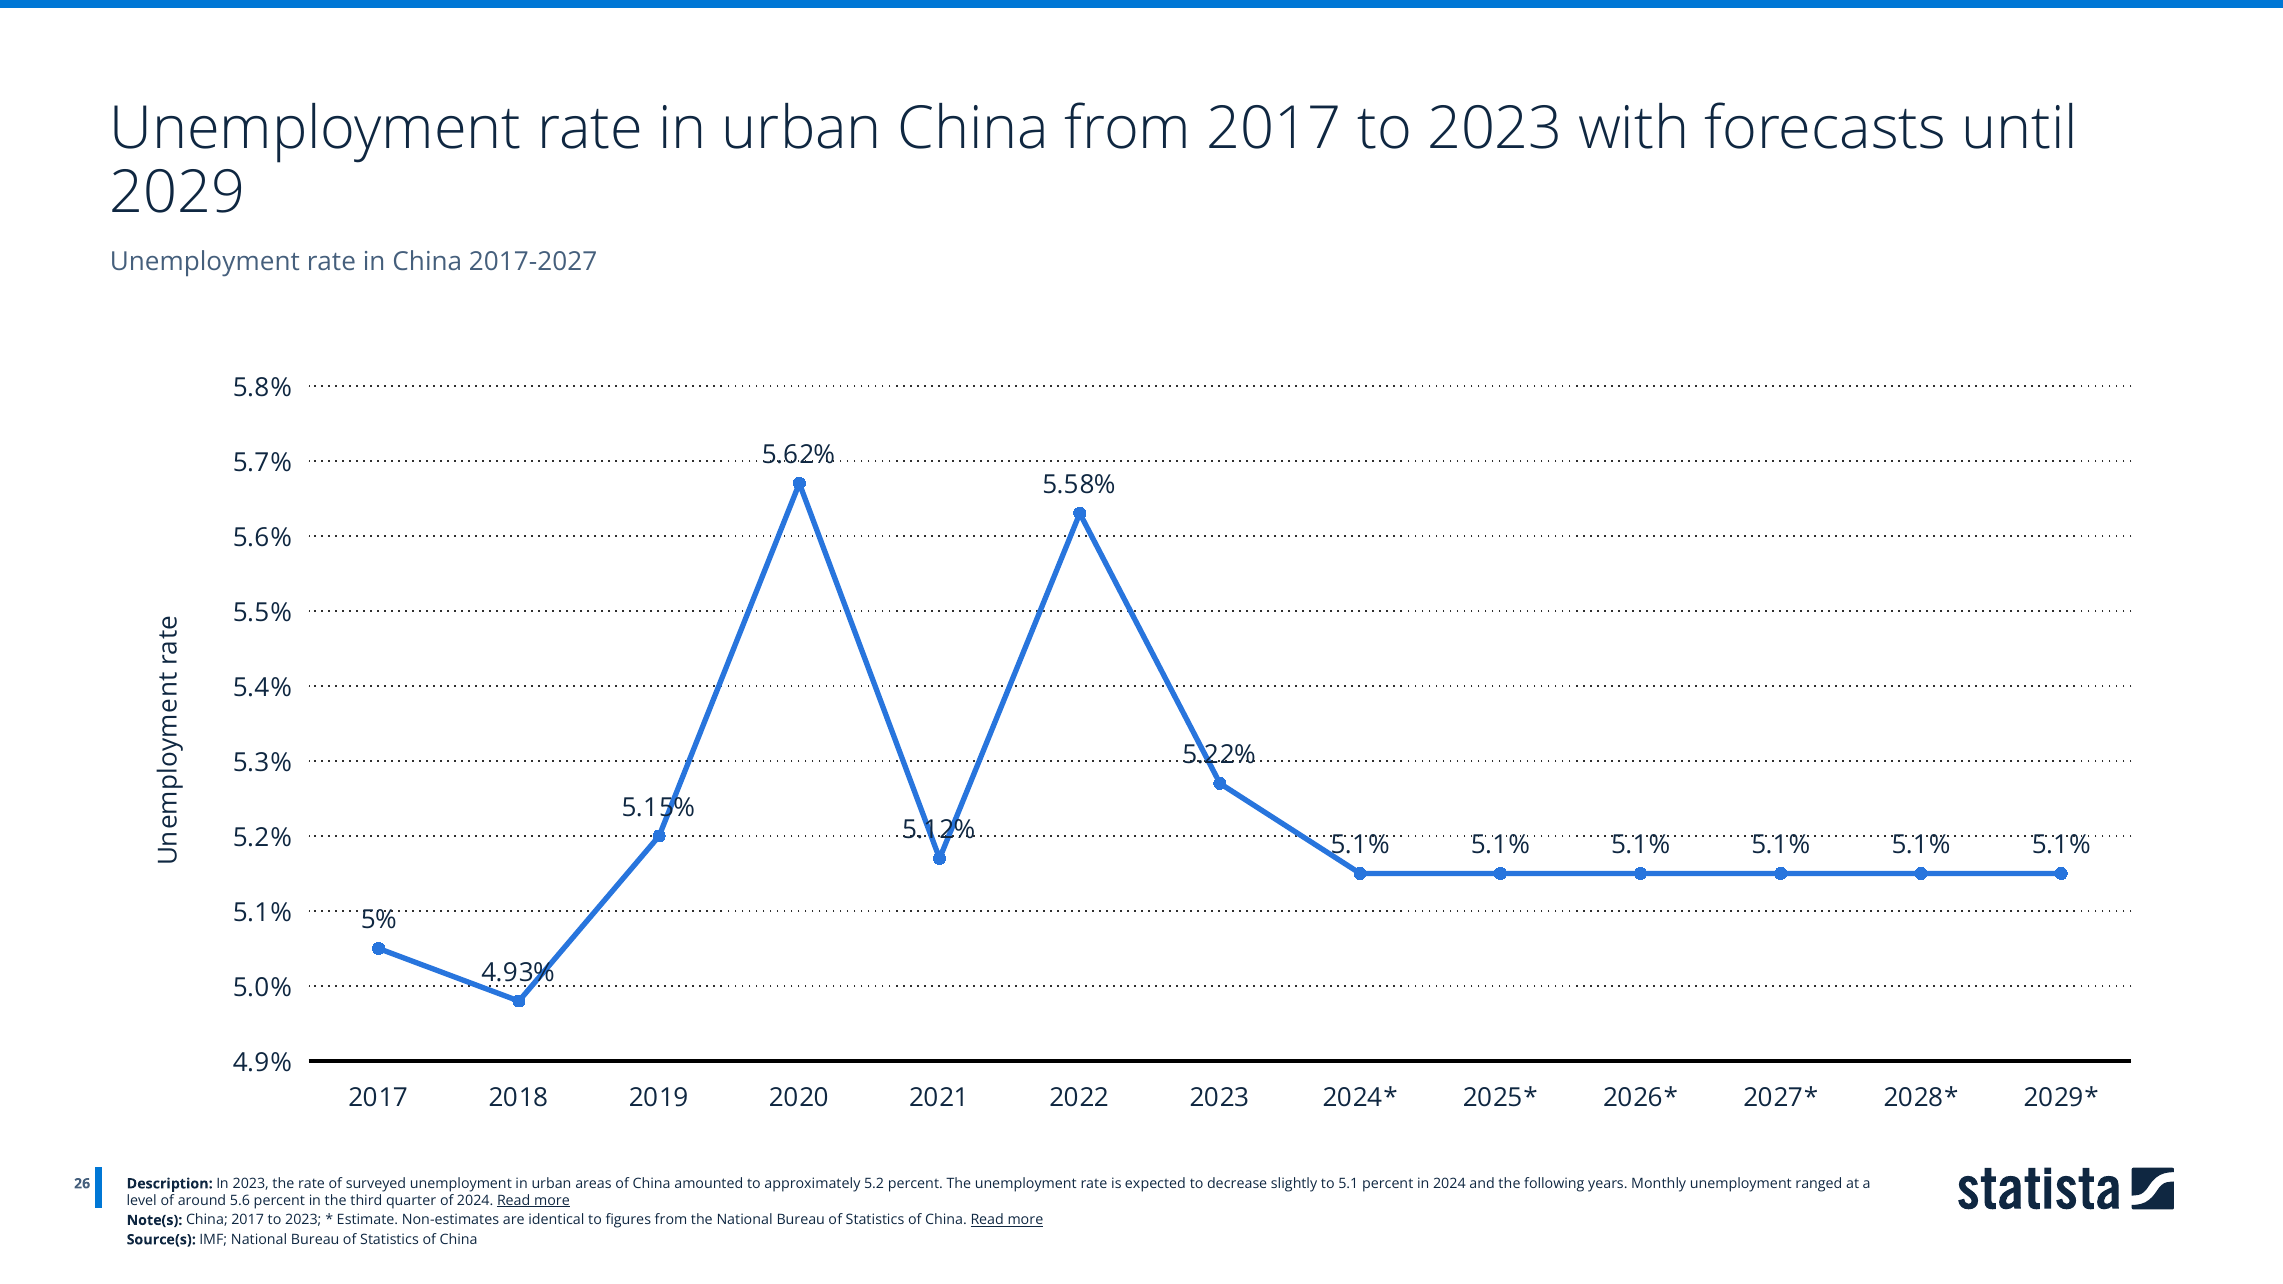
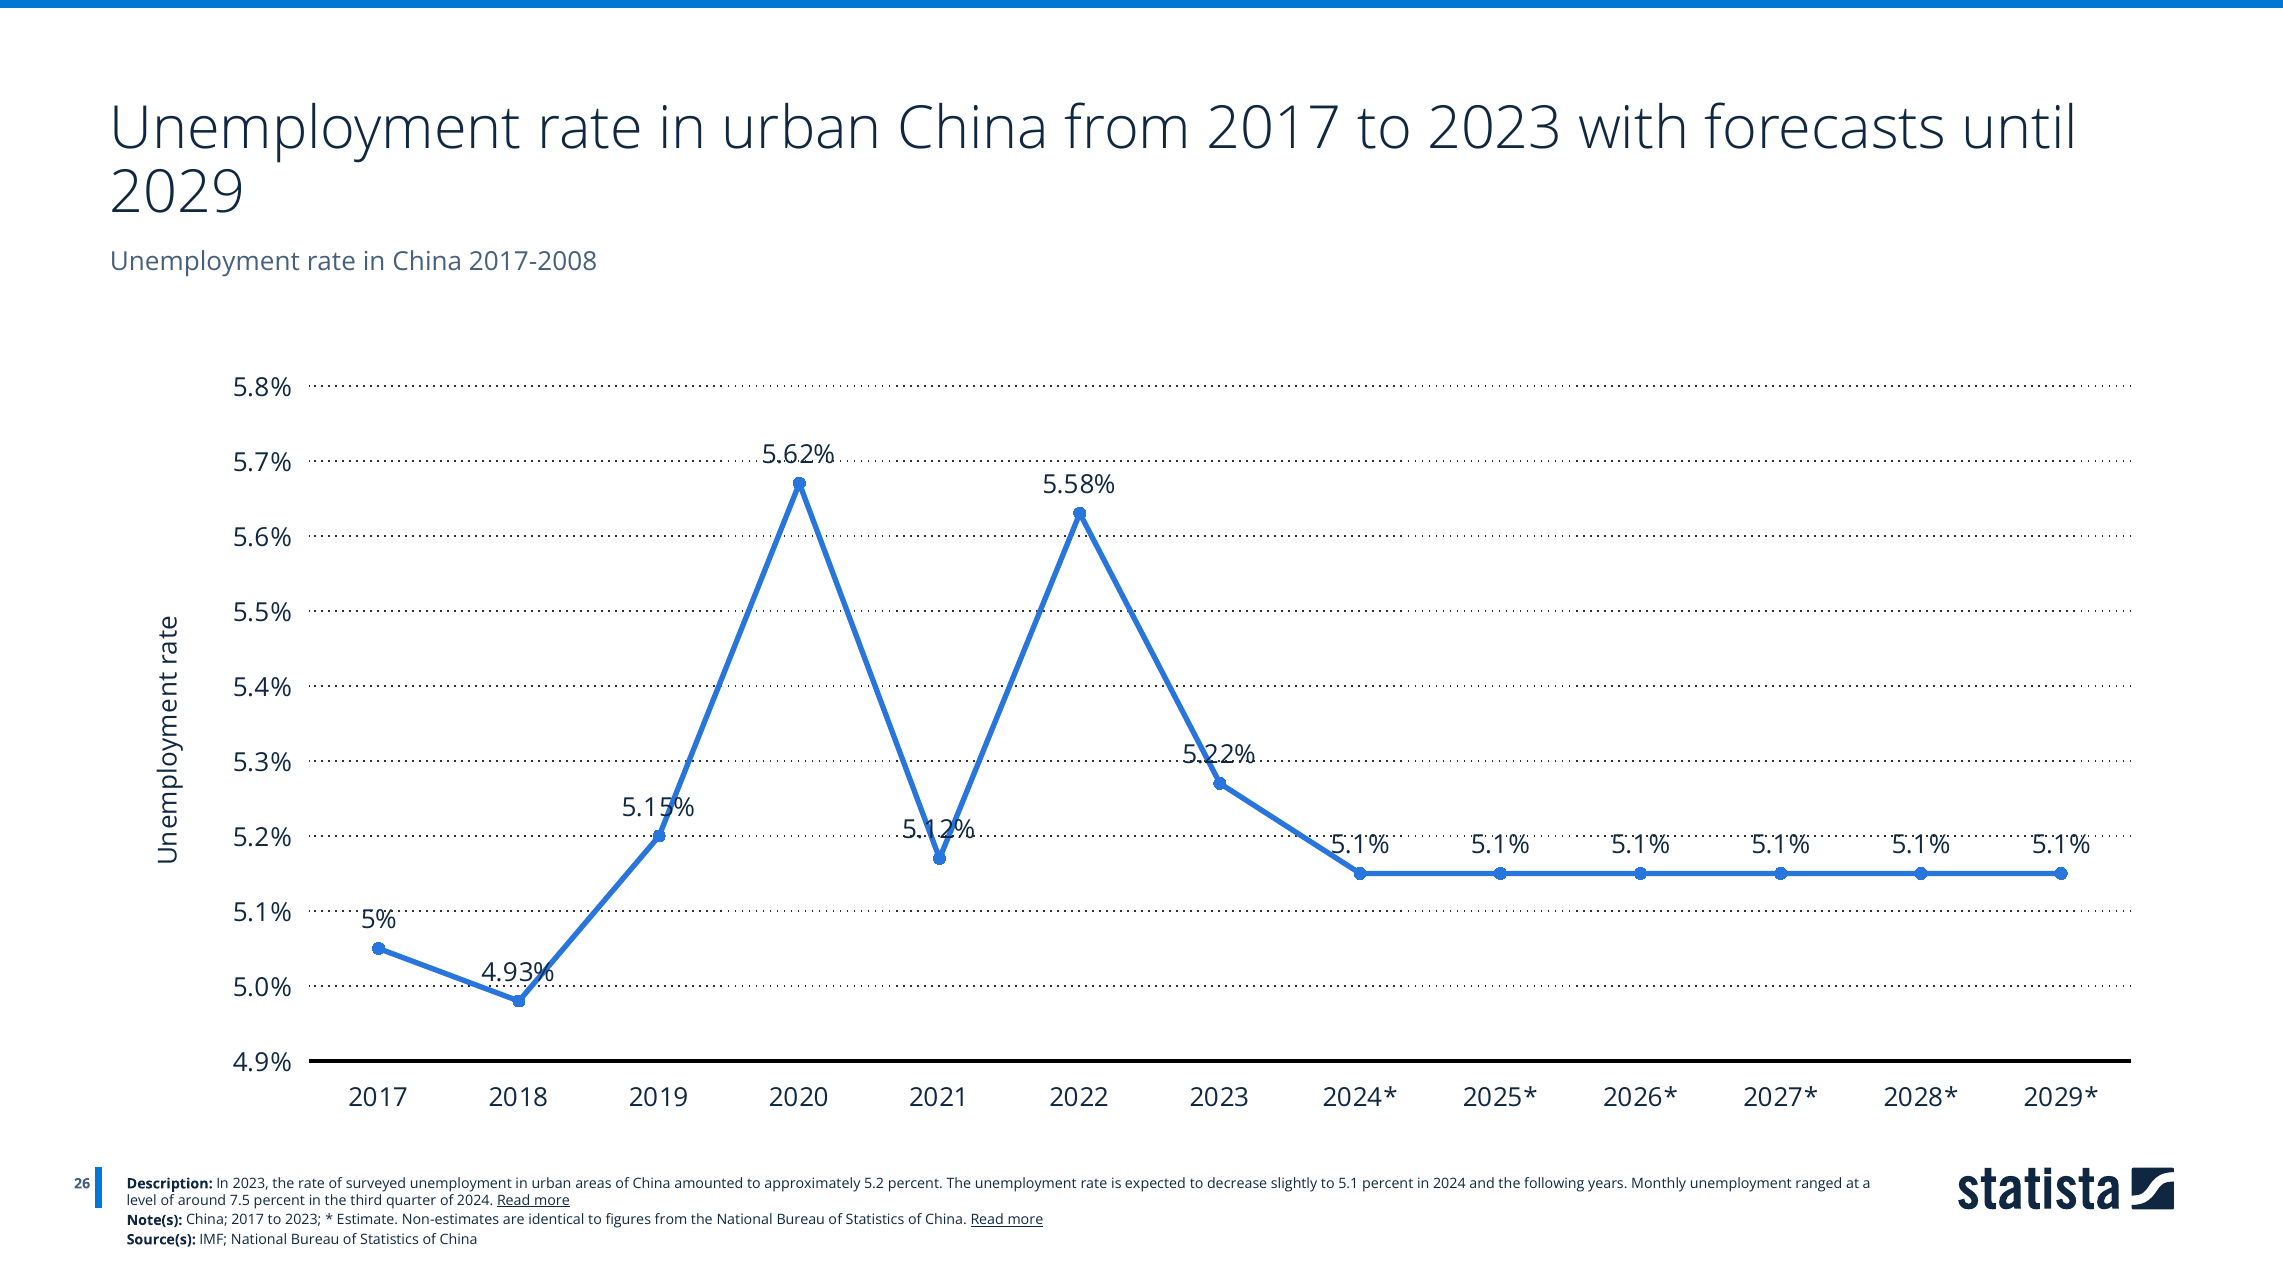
2017-2027: 2017-2027 -> 2017-2008 (533, 262)
5.6: 5.6 -> 7.5 (240, 1201)
